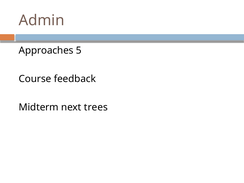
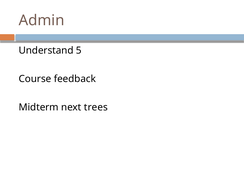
Approaches: Approaches -> Understand (46, 50)
